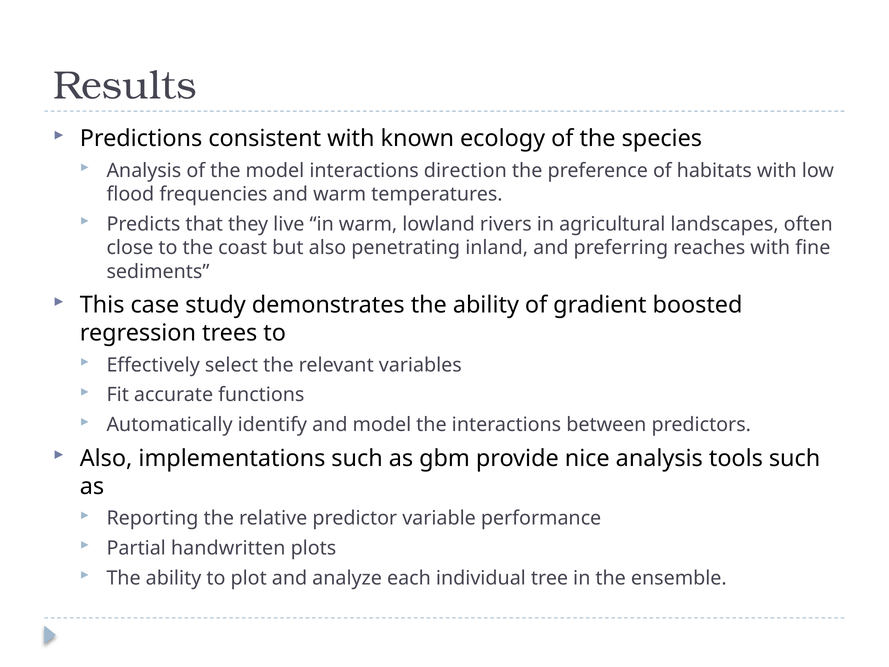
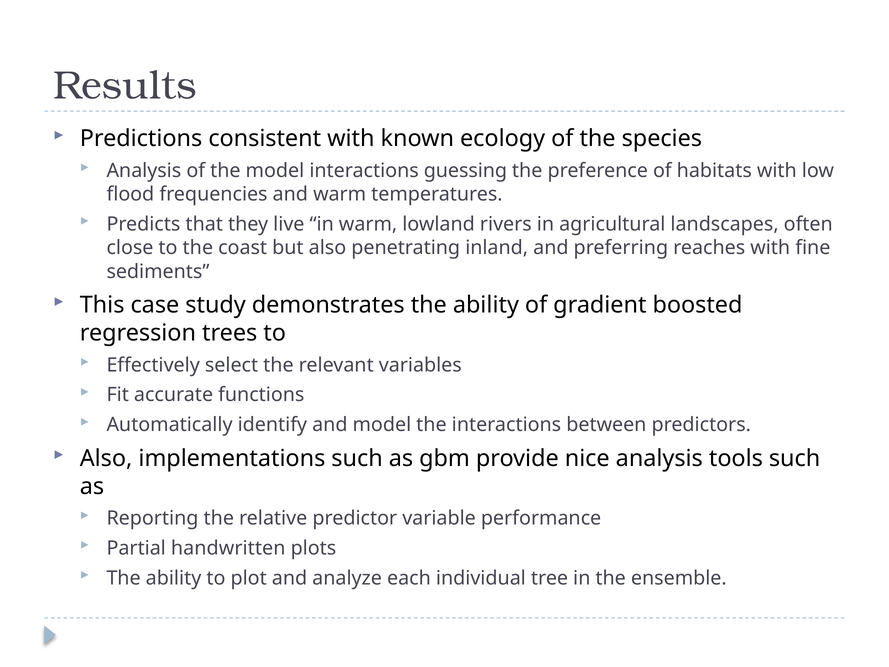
direction: direction -> guessing (465, 170)
